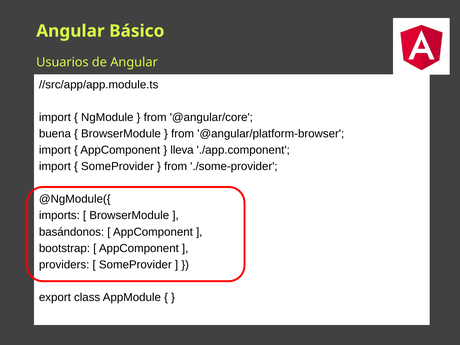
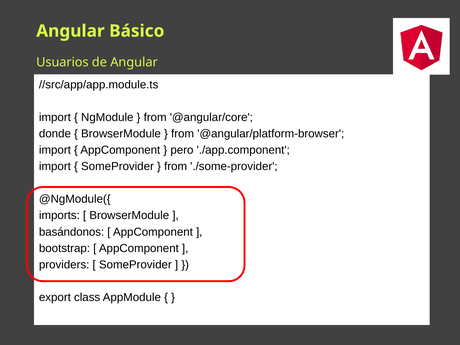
buena: buena -> donde (55, 134)
lleva: lleva -> pero (182, 150)
